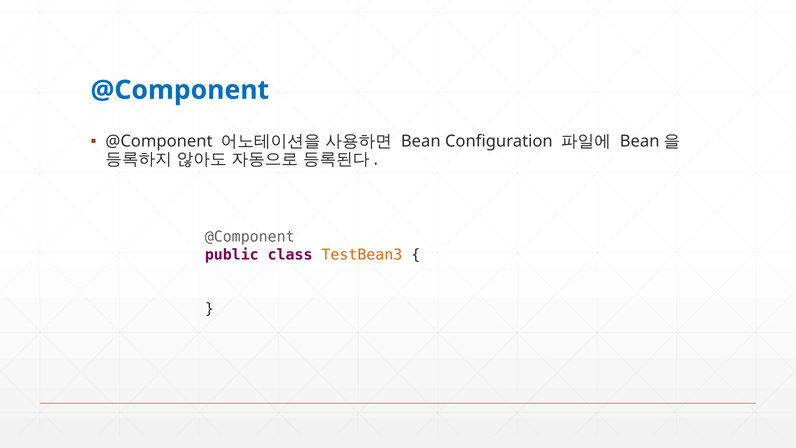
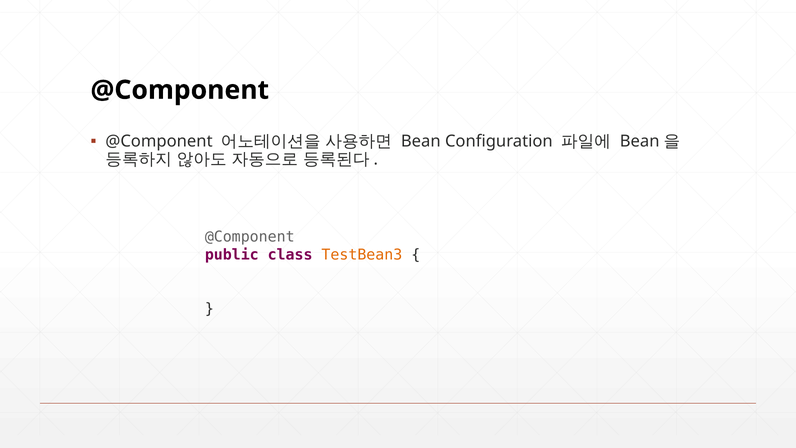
@Component colour: blue -> black (180, 90)
